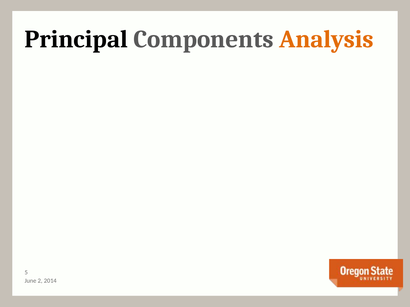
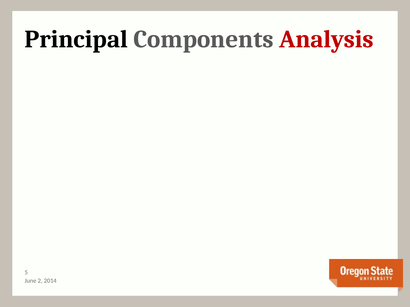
Analysis colour: orange -> red (326, 39)
